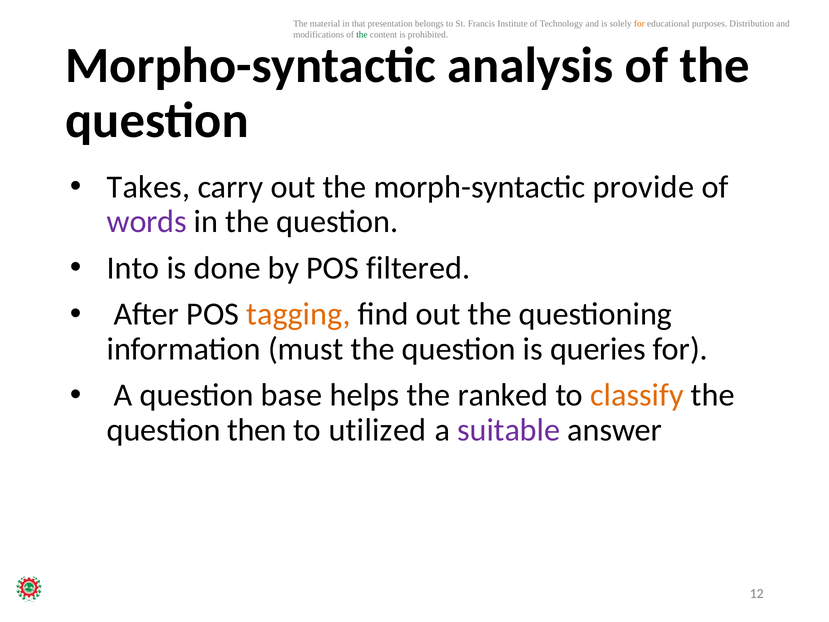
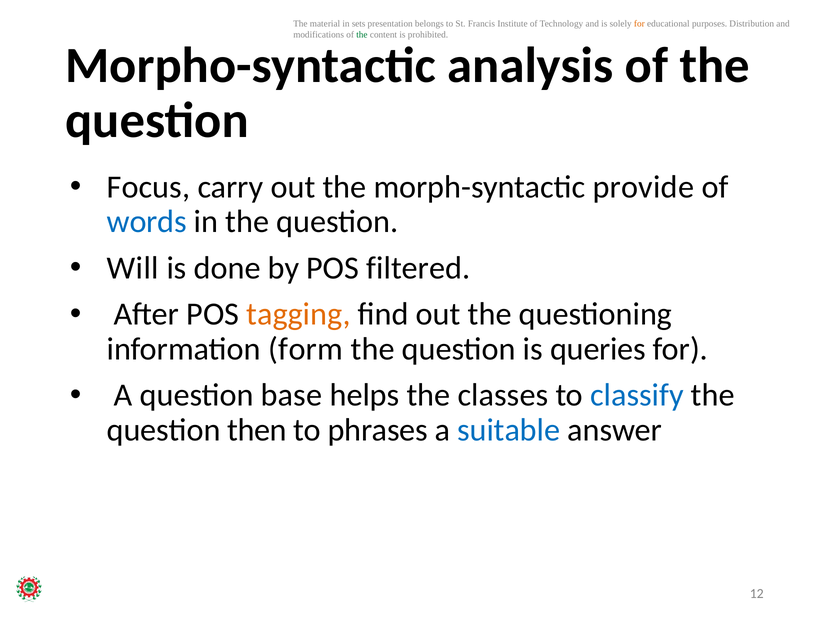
that: that -> sets (359, 24)
Takes: Takes -> Focus (148, 187)
words colour: purple -> blue (147, 222)
Into: Into -> Will (133, 268)
must: must -> form (306, 349)
ranked: ranked -> classes (503, 395)
classify colour: orange -> blue (637, 395)
utilized: utilized -> phrases (378, 430)
suitable colour: purple -> blue (509, 430)
